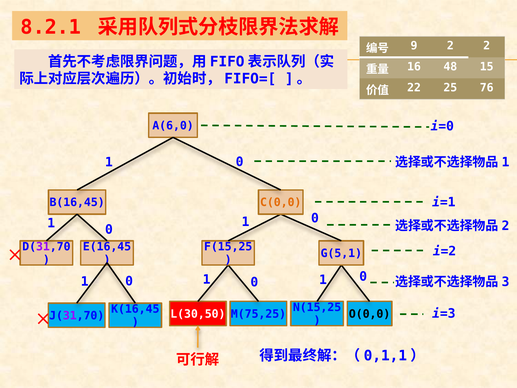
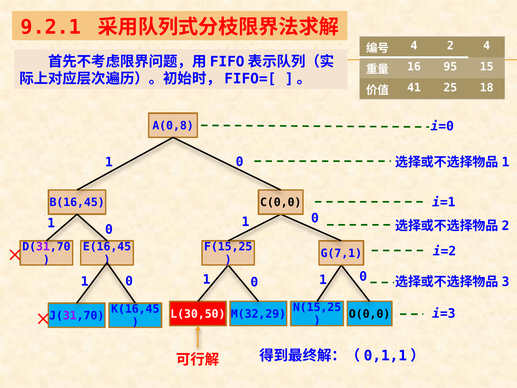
8.2.1: 8.2.1 -> 9.2.1 (51, 27)
9: 9 -> 4 (414, 46)
2 2: 2 -> 4 (487, 46)
48: 48 -> 95 (450, 67)
22: 22 -> 41 (414, 88)
76: 76 -> 18 (487, 88)
A(6,0: A(6,0 -> A(0,8 (173, 126)
C(0,0 colour: orange -> black (281, 202)
G(5,1: G(5,1 -> G(7,1 (341, 253)
M(75,25: M(75,25 -> M(32,29 (258, 314)
